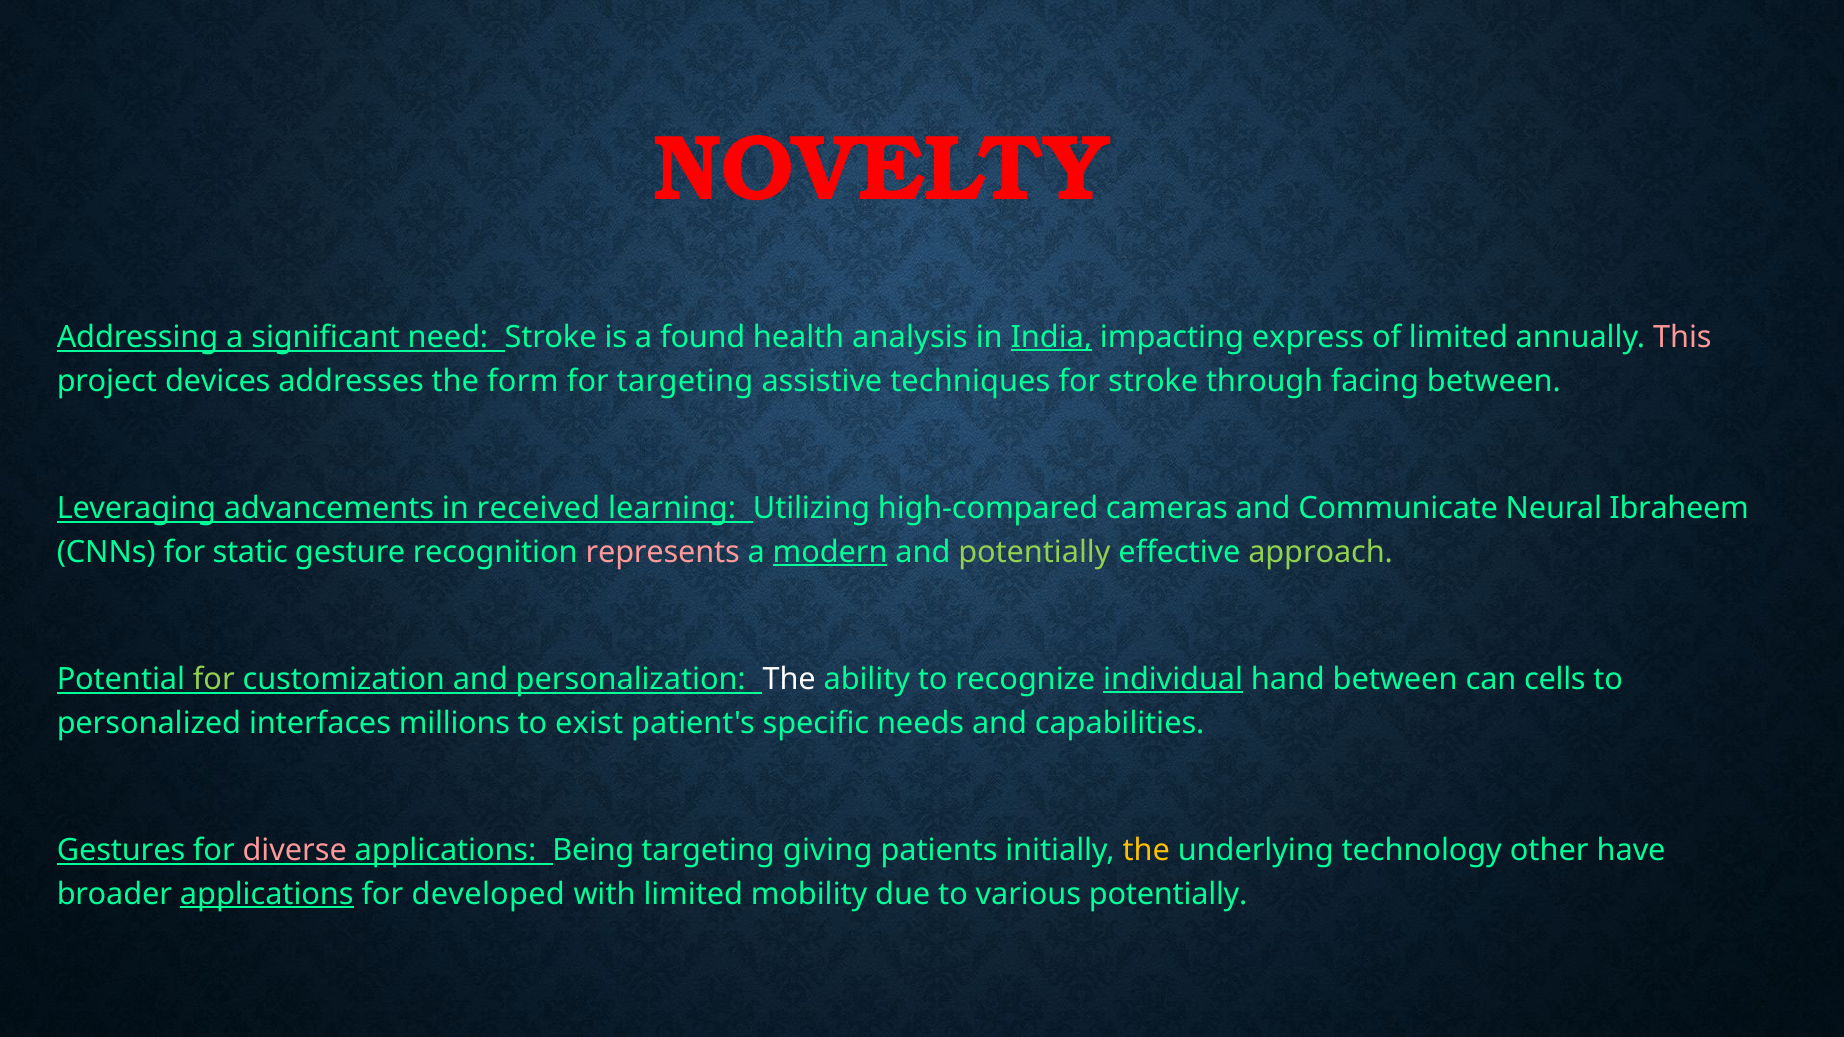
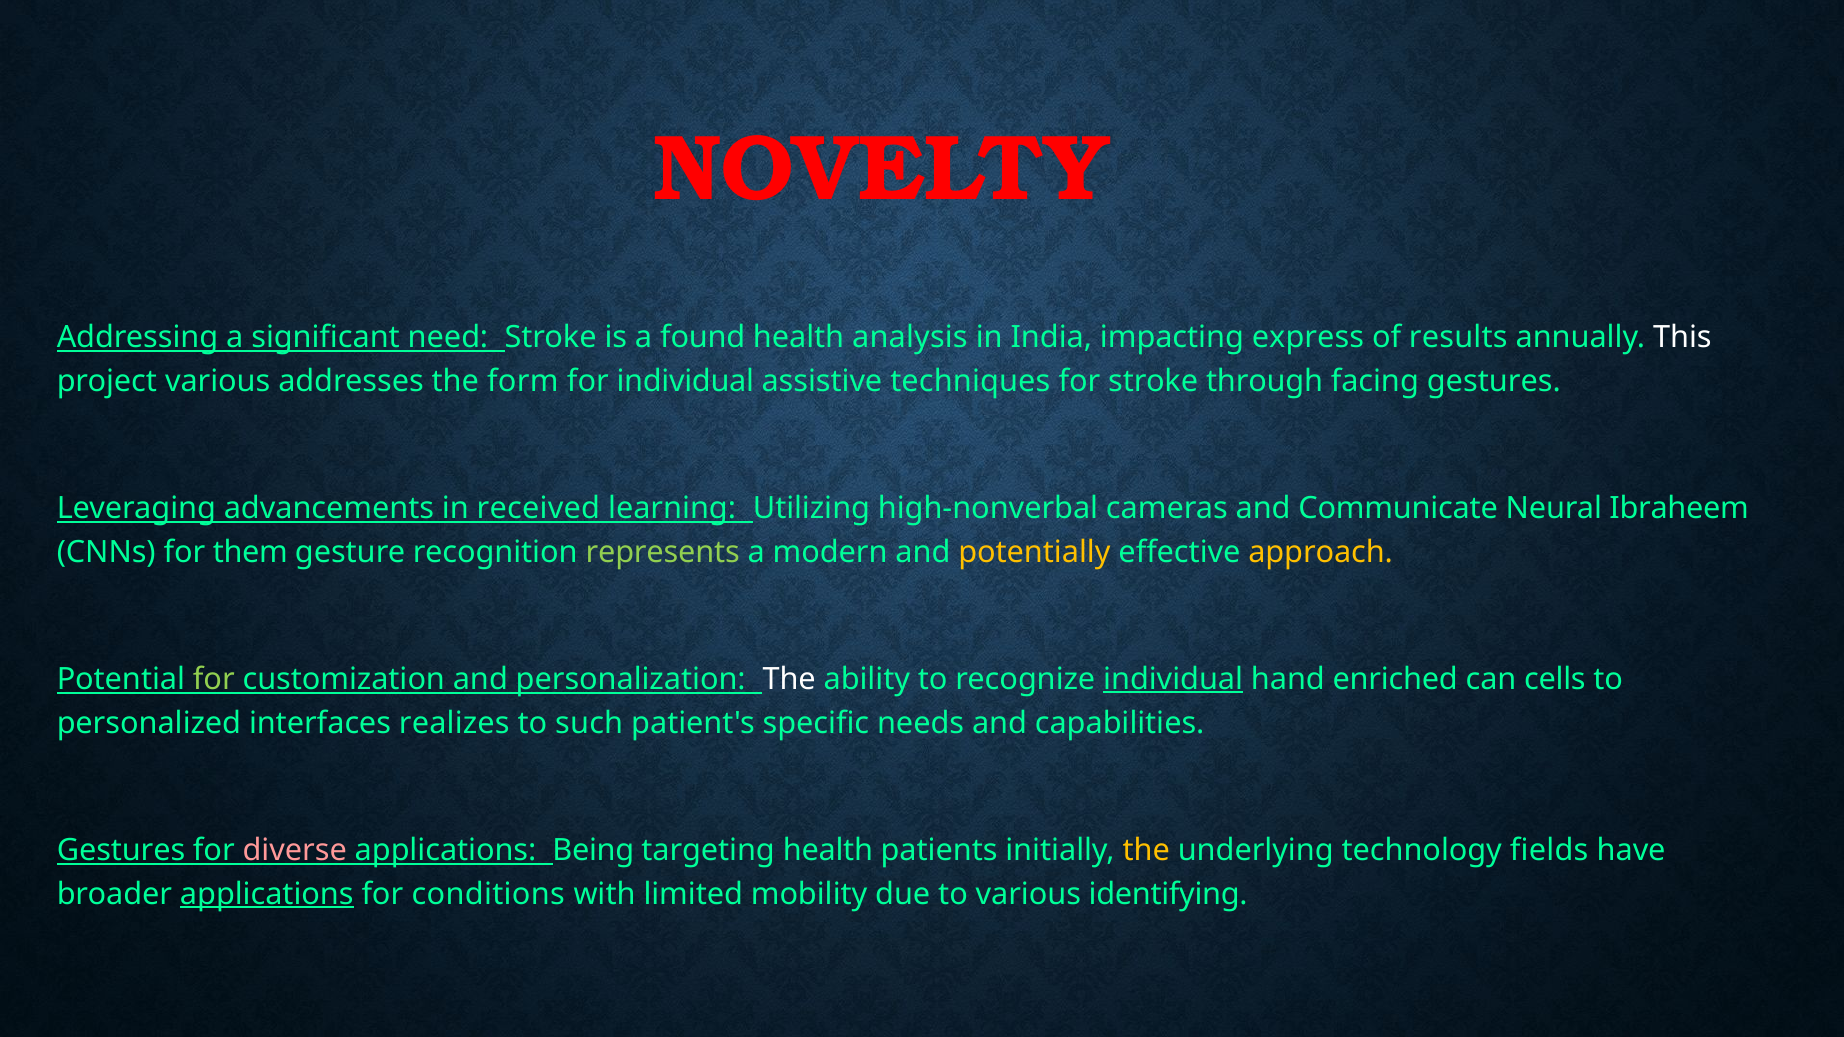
India underline: present -> none (1051, 337)
of limited: limited -> results (1458, 337)
This colour: pink -> white (1682, 337)
project devices: devices -> various (218, 381)
for targeting: targeting -> individual (685, 381)
facing between: between -> gestures (1494, 381)
high-compared: high-compared -> high-nonverbal (988, 508)
static: static -> them (250, 552)
represents colour: pink -> light green (663, 552)
modern underline: present -> none (830, 552)
potentially colour: light green -> yellow (1034, 552)
approach colour: light green -> yellow (1321, 552)
hand between: between -> enriched (1395, 679)
millions: millions -> realizes (454, 723)
exist: exist -> such (589, 723)
targeting giving: giving -> health (828, 850)
other: other -> fields (1549, 850)
developed: developed -> conditions (488, 894)
various potentially: potentially -> identifying (1168, 894)
